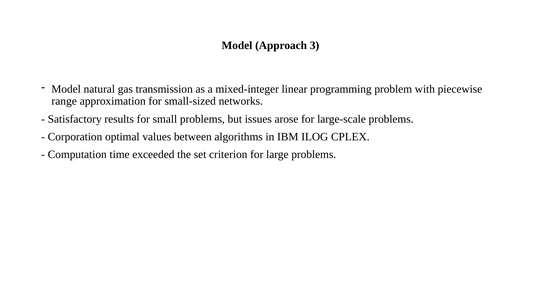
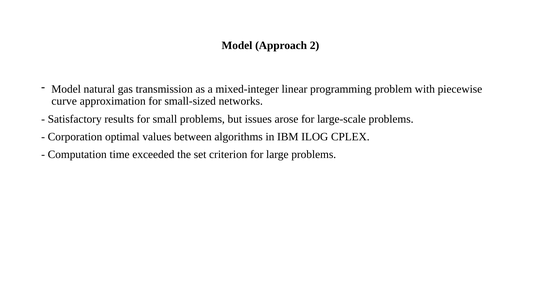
3: 3 -> 2 (315, 46)
range: range -> curve (64, 101)
